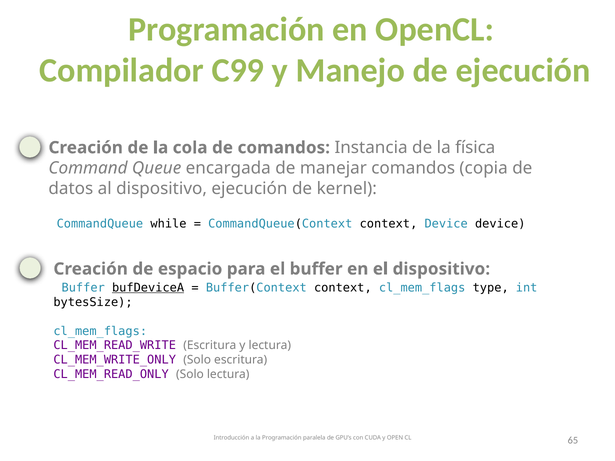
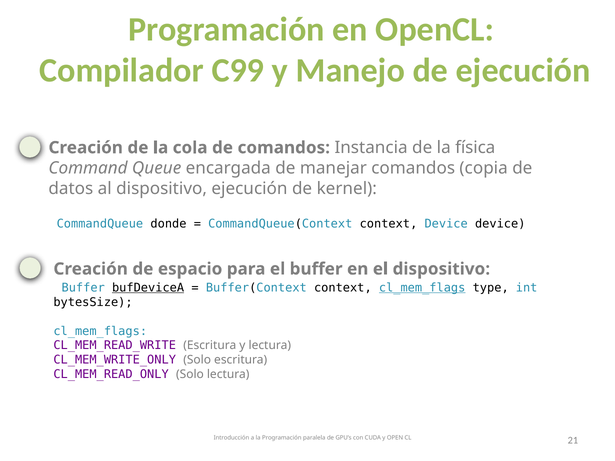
while: while -> donde (168, 224)
cl_mem_flags underline: none -> present (422, 288)
65: 65 -> 21 (573, 440)
